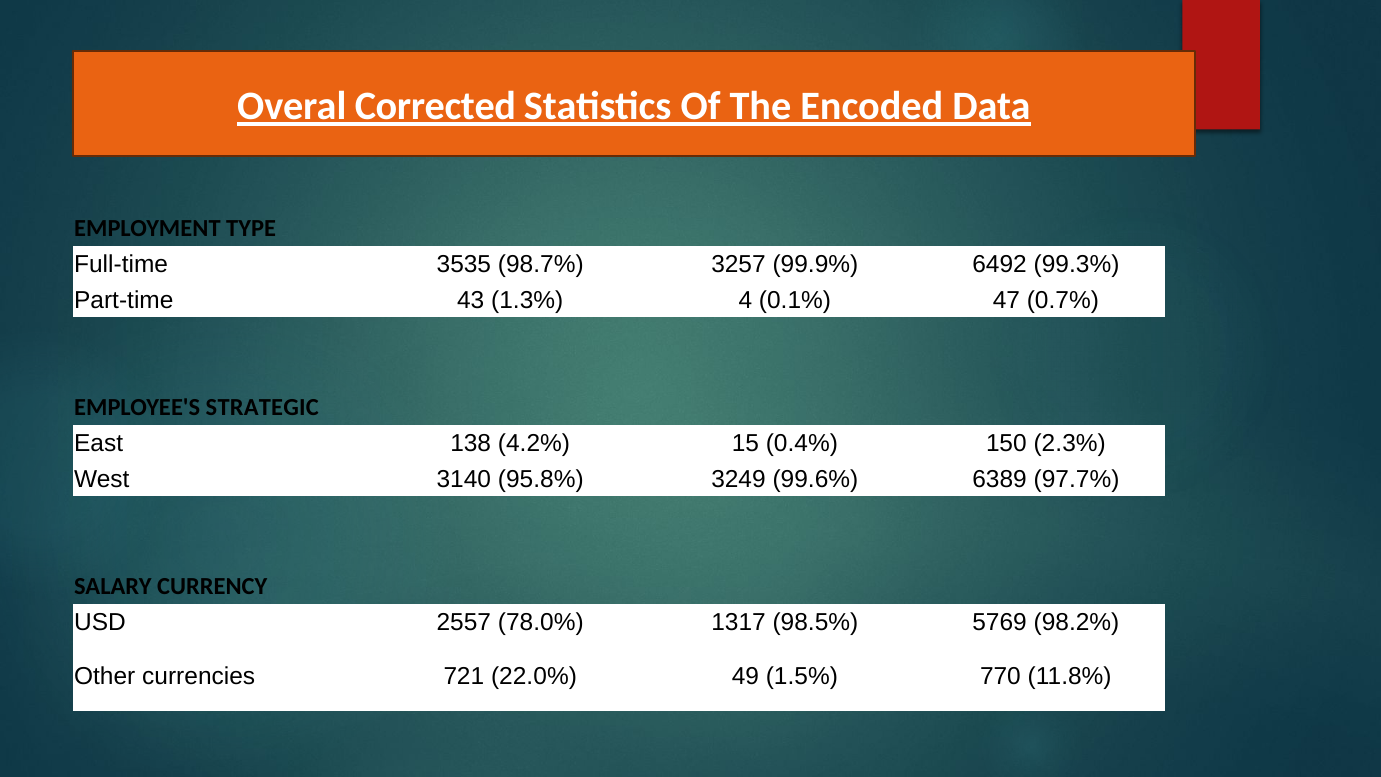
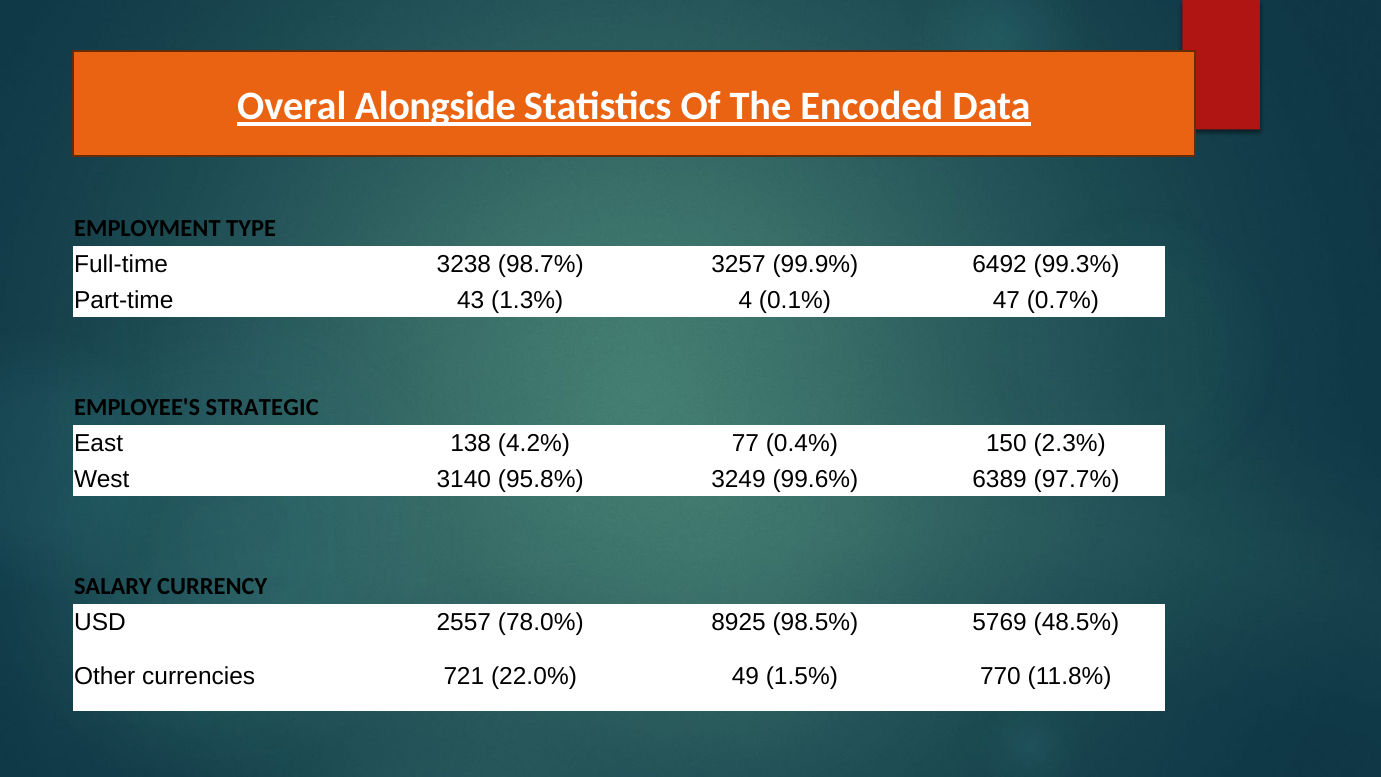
Corrected: Corrected -> Alongside (435, 106)
3535: 3535 -> 3238 (464, 265)
15: 15 -> 77 (745, 444)
1317: 1317 -> 8925 (739, 623)
98.2%: 98.2% -> 48.5% (1077, 623)
